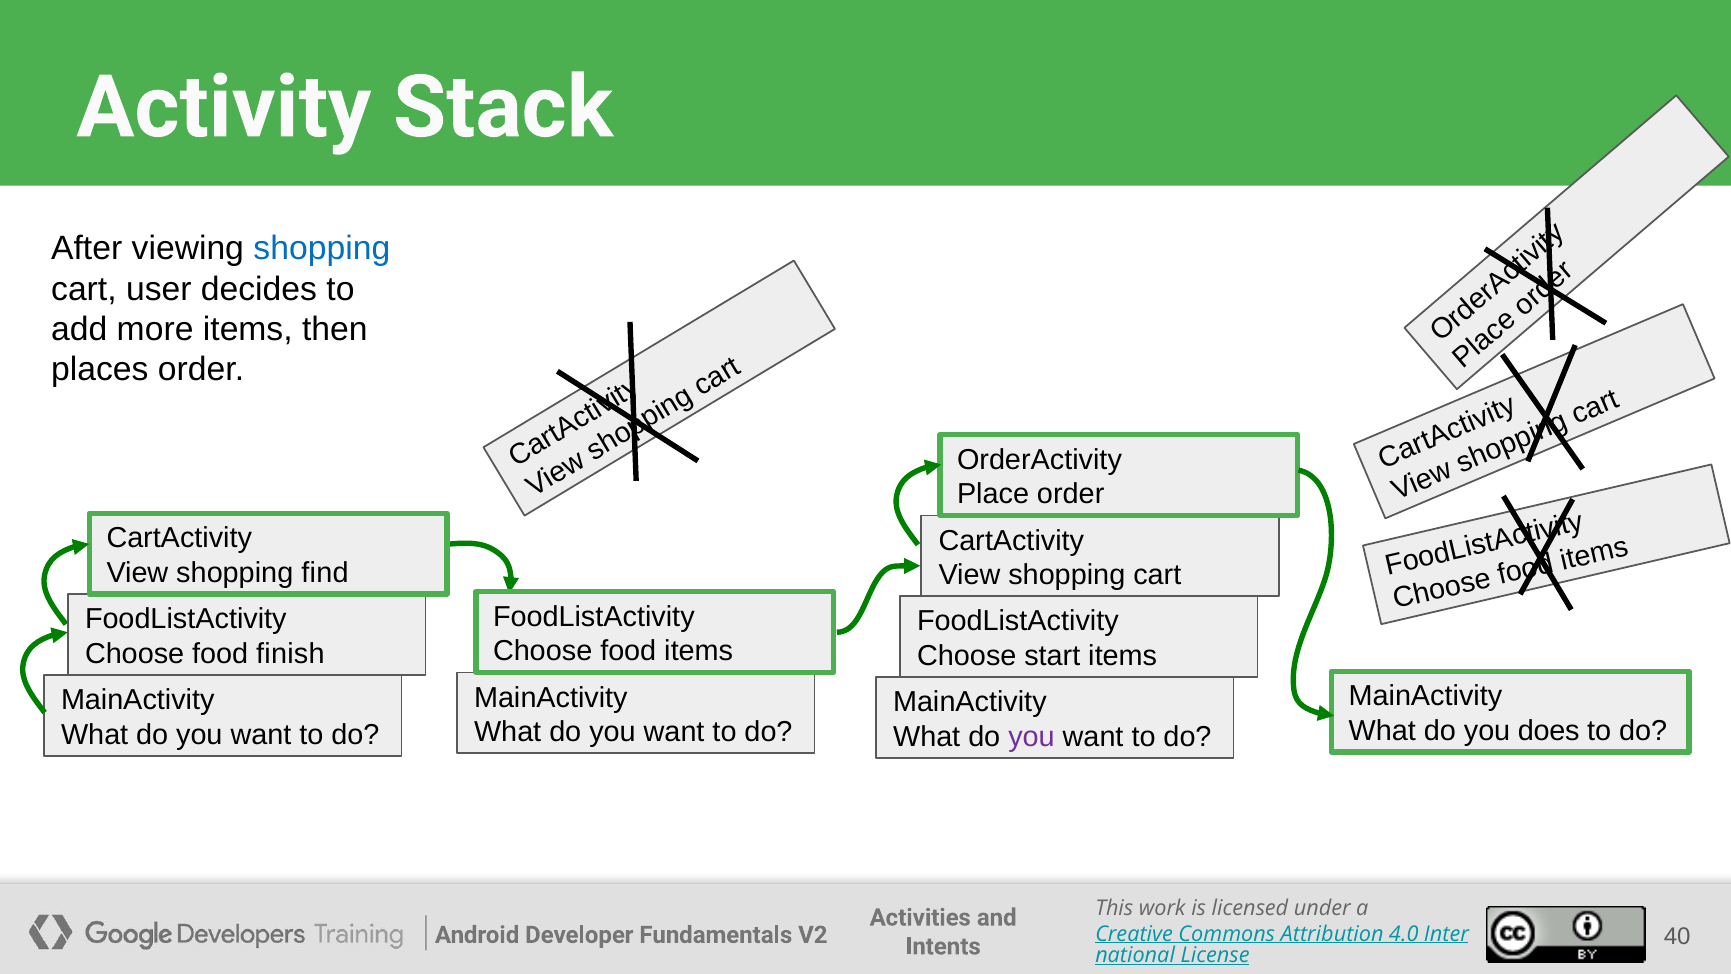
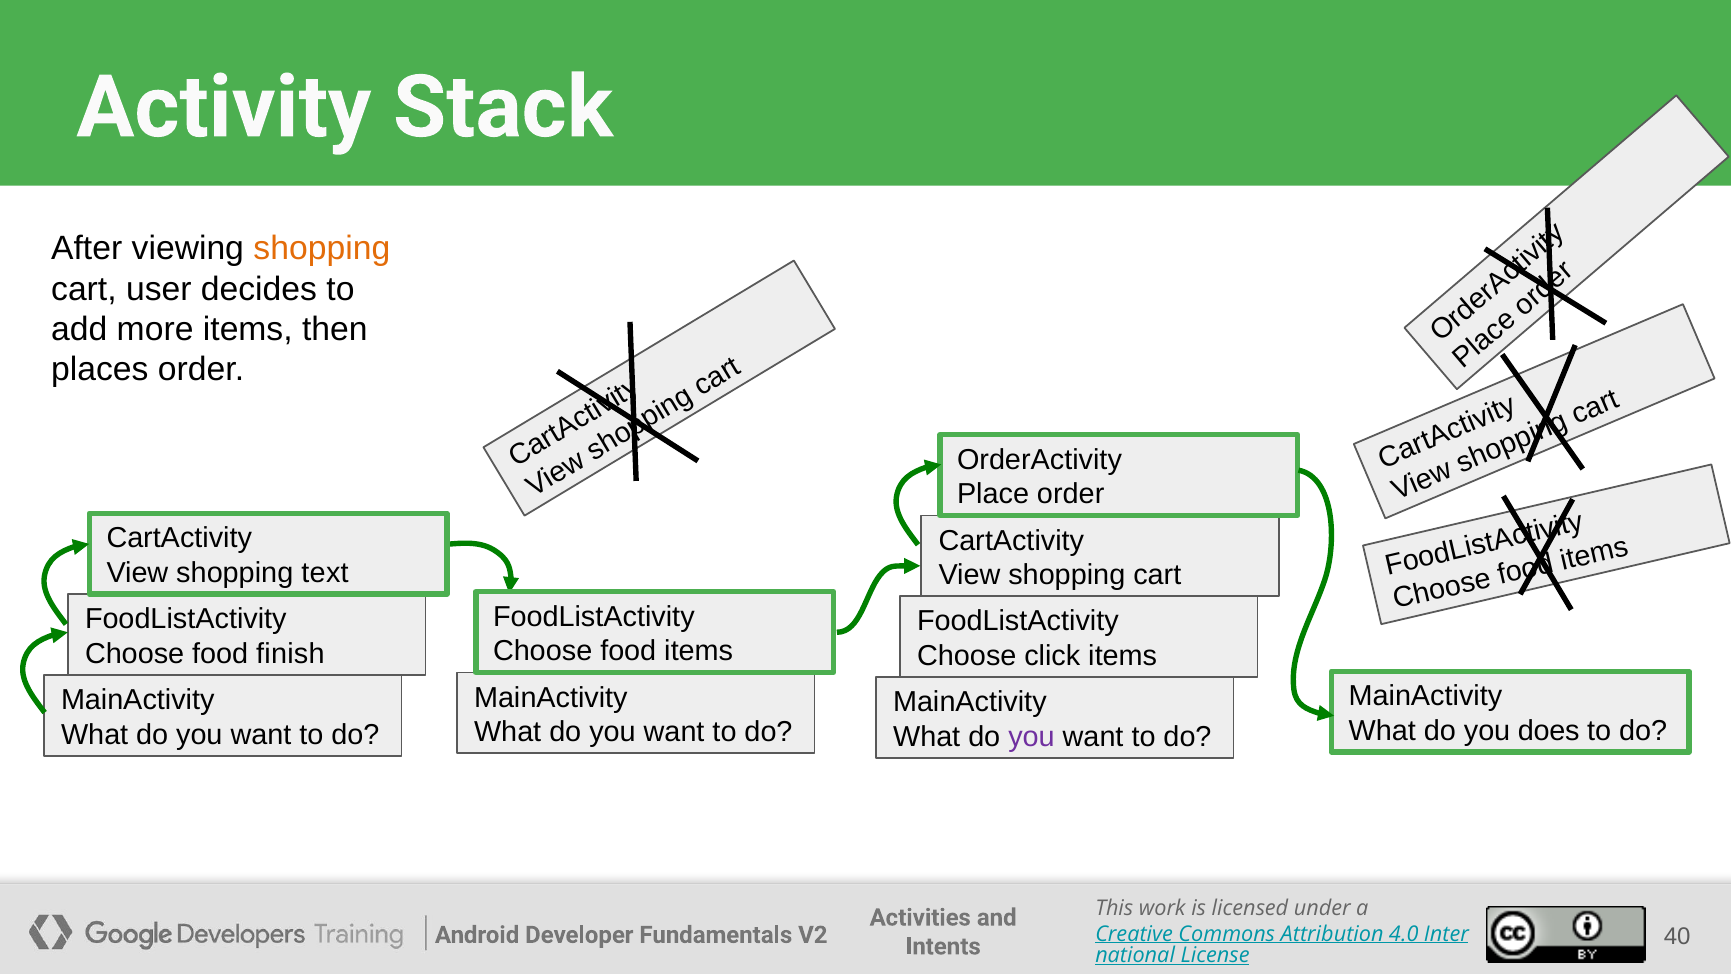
shopping colour: blue -> orange (322, 249)
find: find -> text (325, 573)
start: start -> click (1052, 656)
